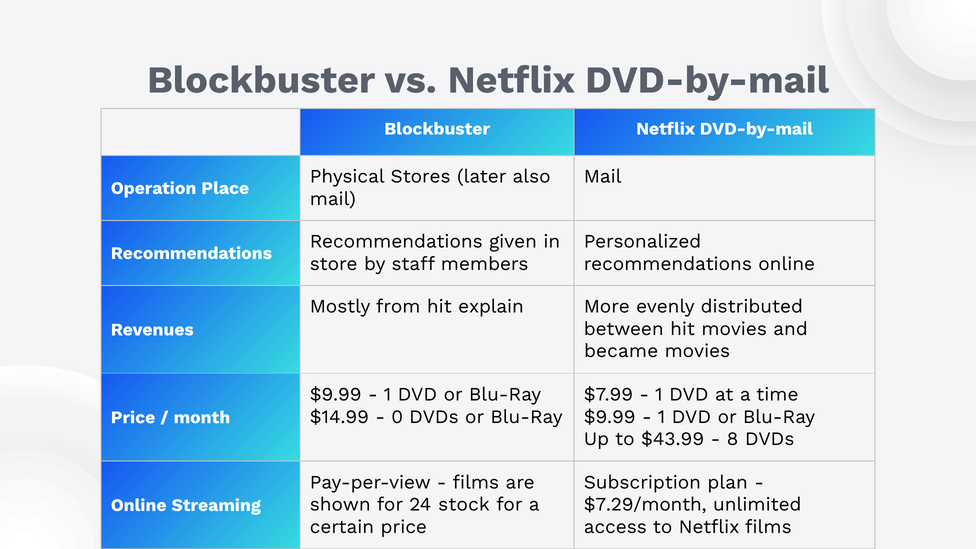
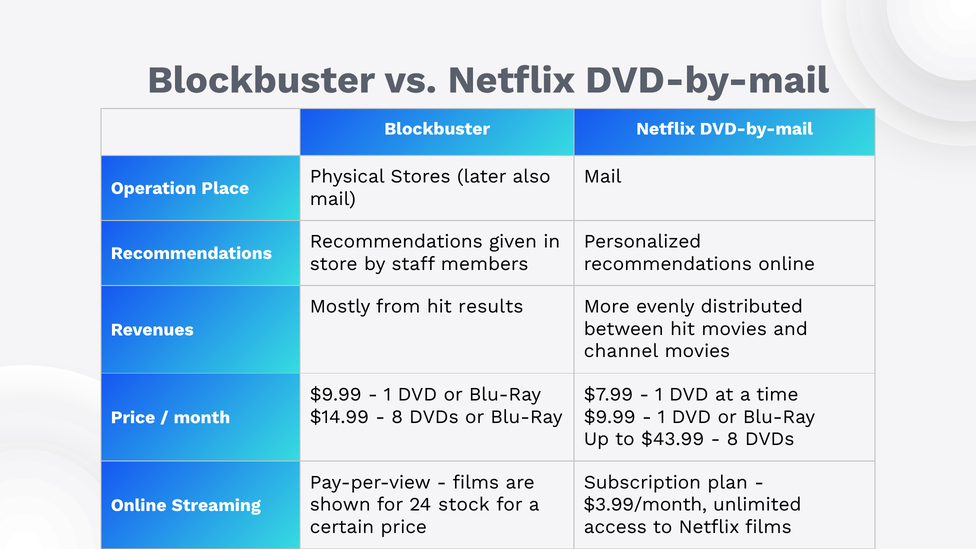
explain: explain -> results (491, 307)
became: became -> channel (621, 351)
0: 0 -> 8 (397, 417)
$7.29/month: $7.29/month -> $3.99/month (645, 505)
